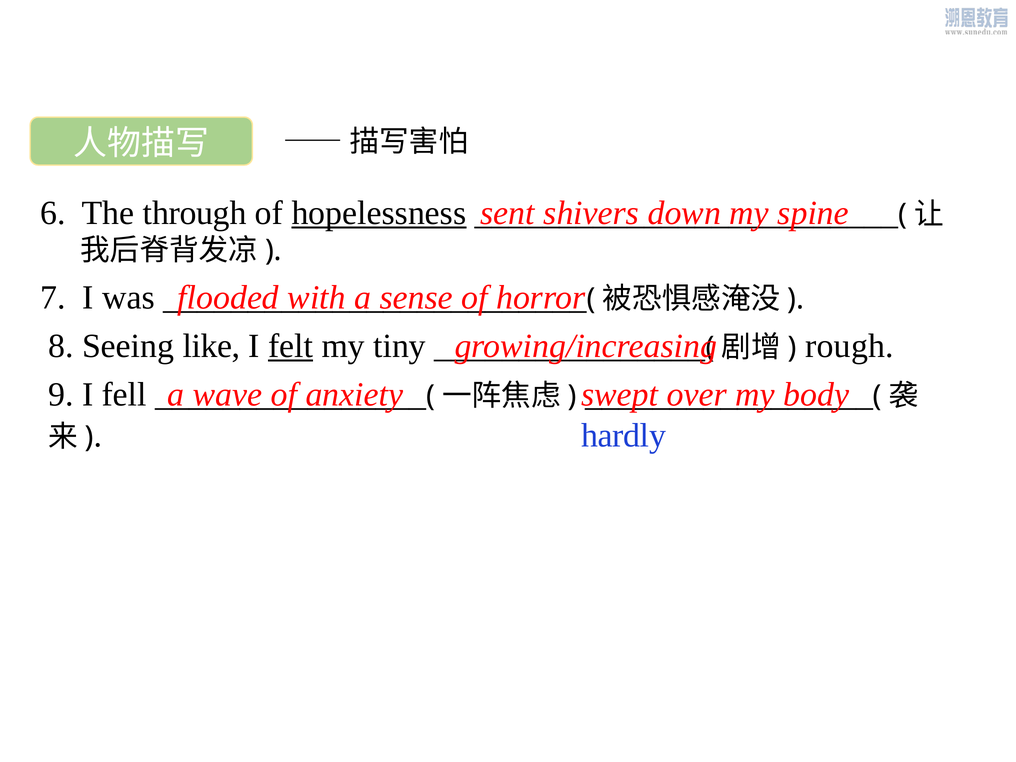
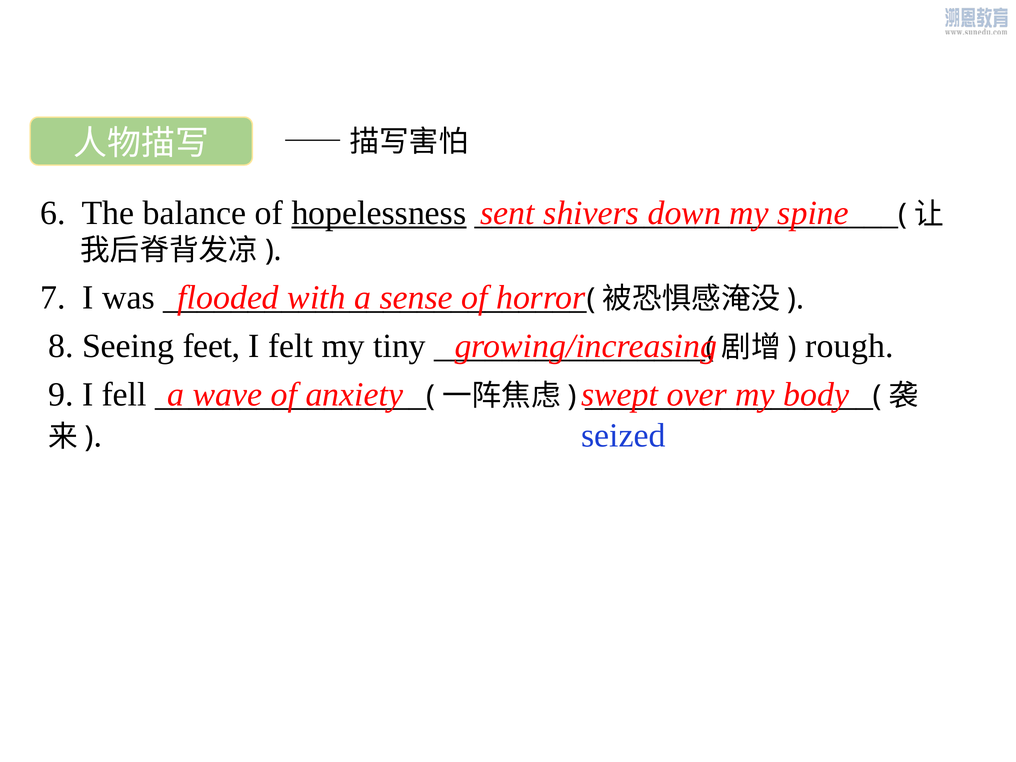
through: through -> balance (195, 213)
like: like -> feet (211, 346)
felt underline: present -> none (291, 346)
hardly: hardly -> seized (623, 435)
